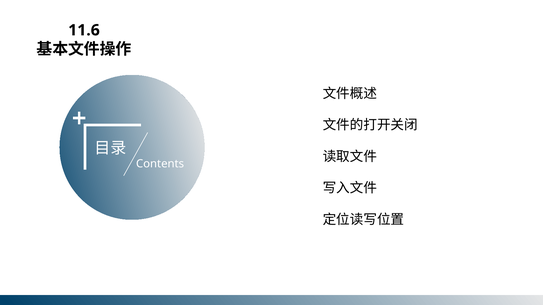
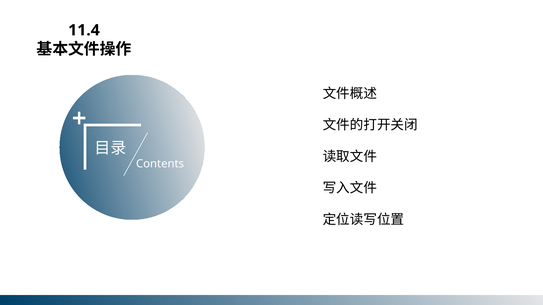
11.6: 11.6 -> 11.4 (84, 30)
